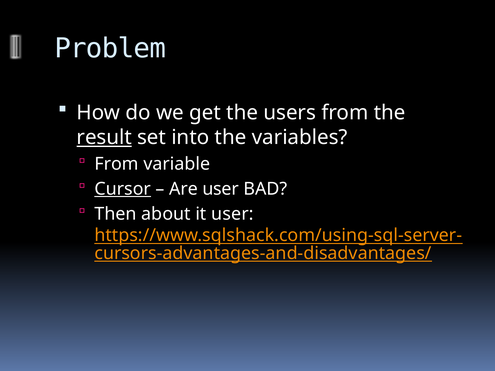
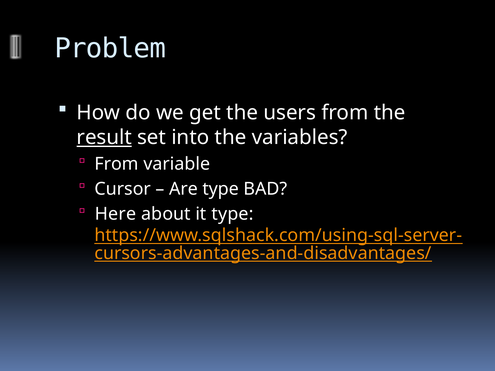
Cursor underline: present -> none (123, 189)
Are user: user -> type (221, 189)
Then: Then -> Here (115, 214)
it user: user -> type (232, 214)
